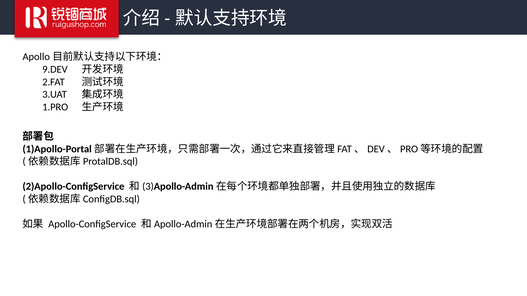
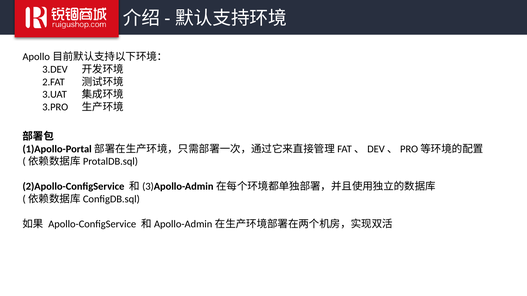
9.DEV: 9.DEV -> 3.DEV (55, 69)
1.PRO: 1.PRO -> 3.PRO (55, 107)
